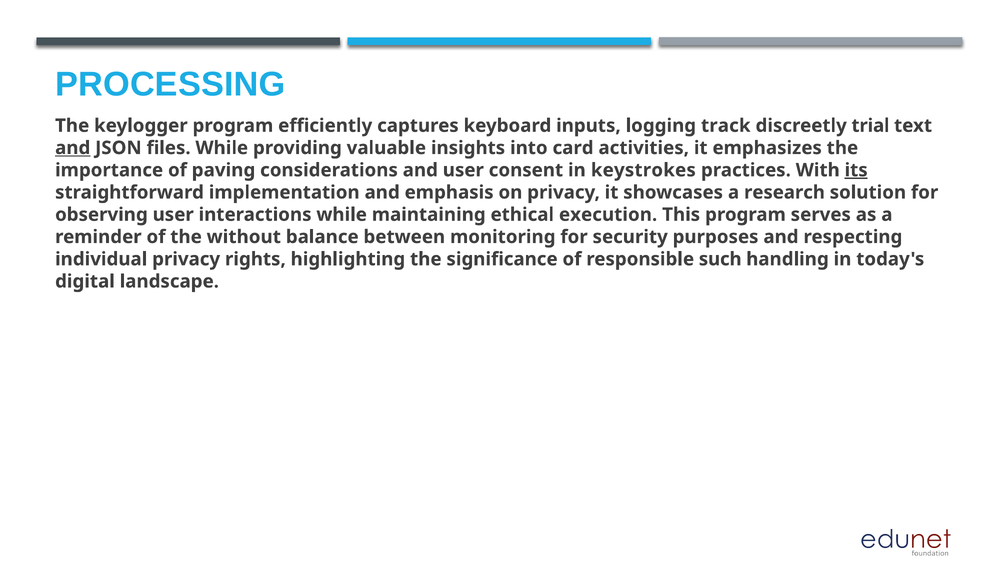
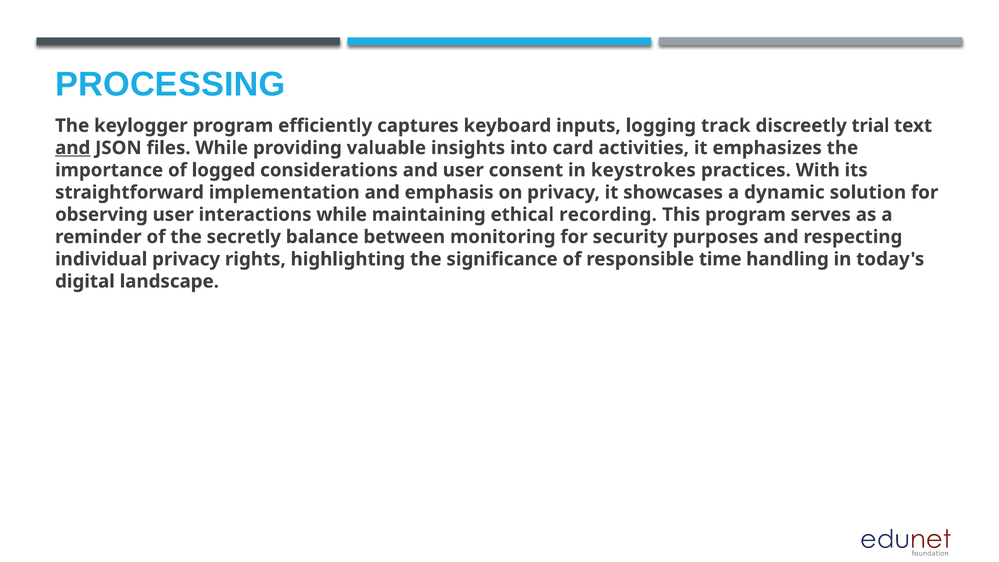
paving: paving -> logged (224, 170)
its underline: present -> none (856, 170)
research: research -> dynamic (784, 192)
execution: execution -> recording (608, 215)
without: without -> secretly (244, 237)
such: such -> time (720, 259)
